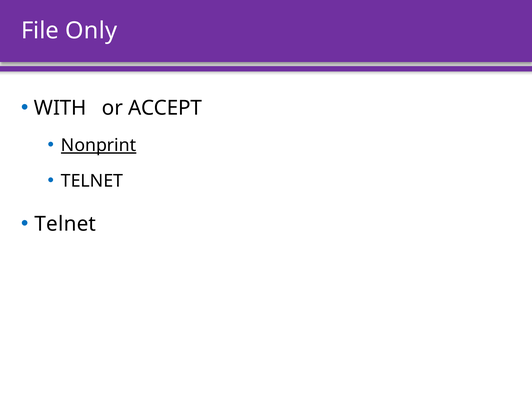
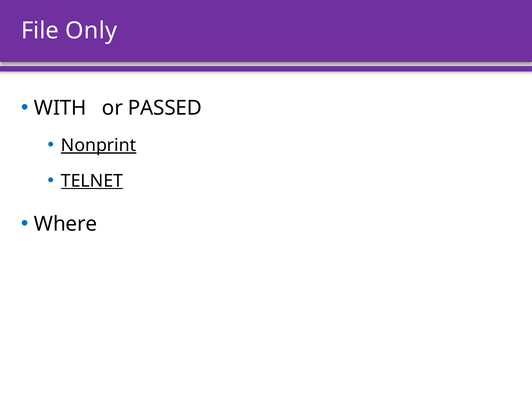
ACCEPT: ACCEPT -> PASSED (165, 108)
TELNET underline: none -> present (92, 181)
Telnet: Telnet -> Where (66, 224)
